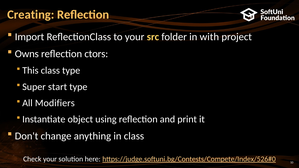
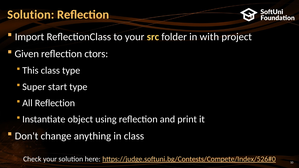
Creating: Creating -> Solution (31, 15)
Owns: Owns -> Given (27, 54)
All Modifiers: Modifiers -> Reflection (55, 103)
